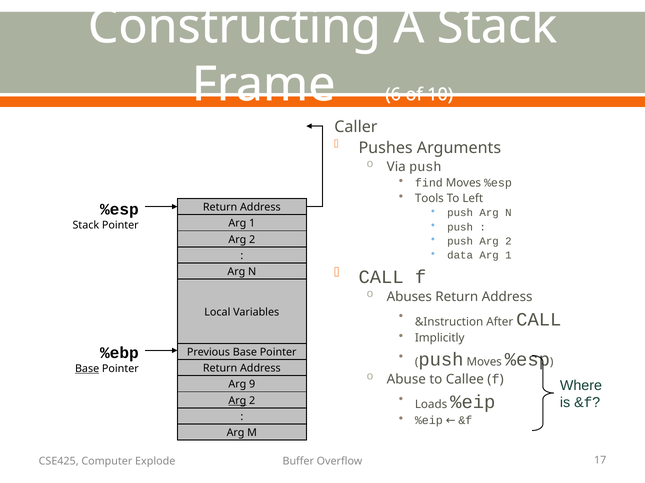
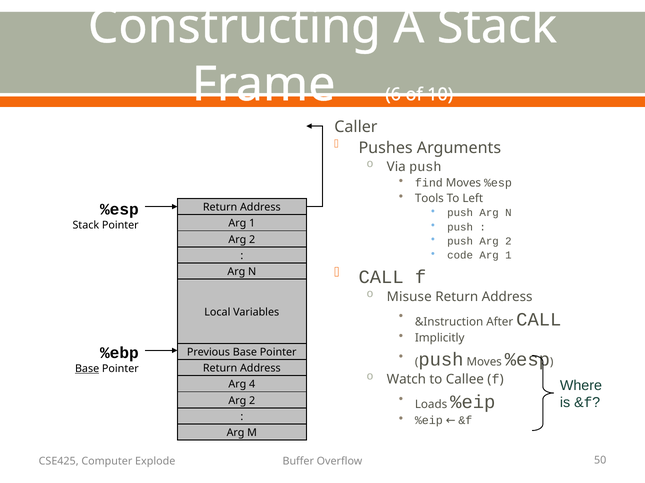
data: data -> code (460, 256)
Abuses: Abuses -> Misuse (409, 297)
Abuse: Abuse -> Watch (406, 380)
9: 9 -> 4 (252, 385)
Arg underline: present -> none (237, 401)
17: 17 -> 50 (600, 461)
